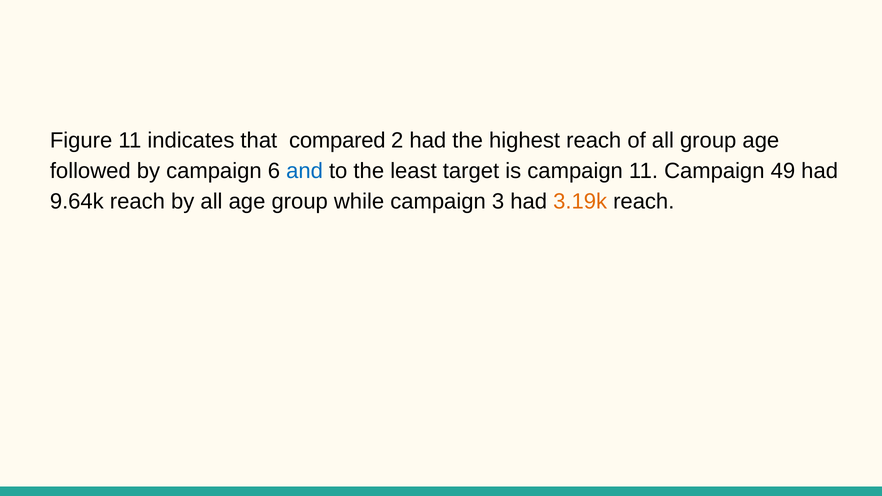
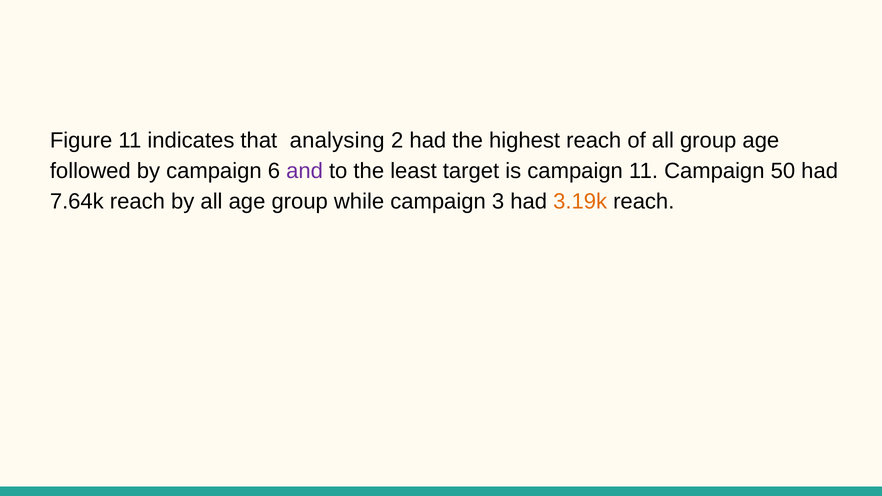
compared: compared -> analysing (337, 141)
and colour: blue -> purple (305, 171)
49: 49 -> 50 (783, 171)
9.64k: 9.64k -> 7.64k (77, 201)
